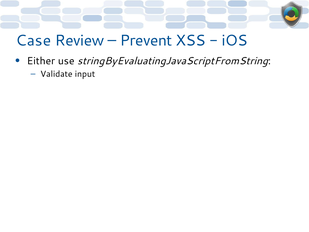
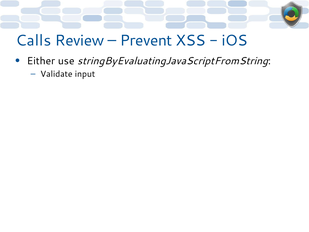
Case: Case -> Calls (33, 41)
